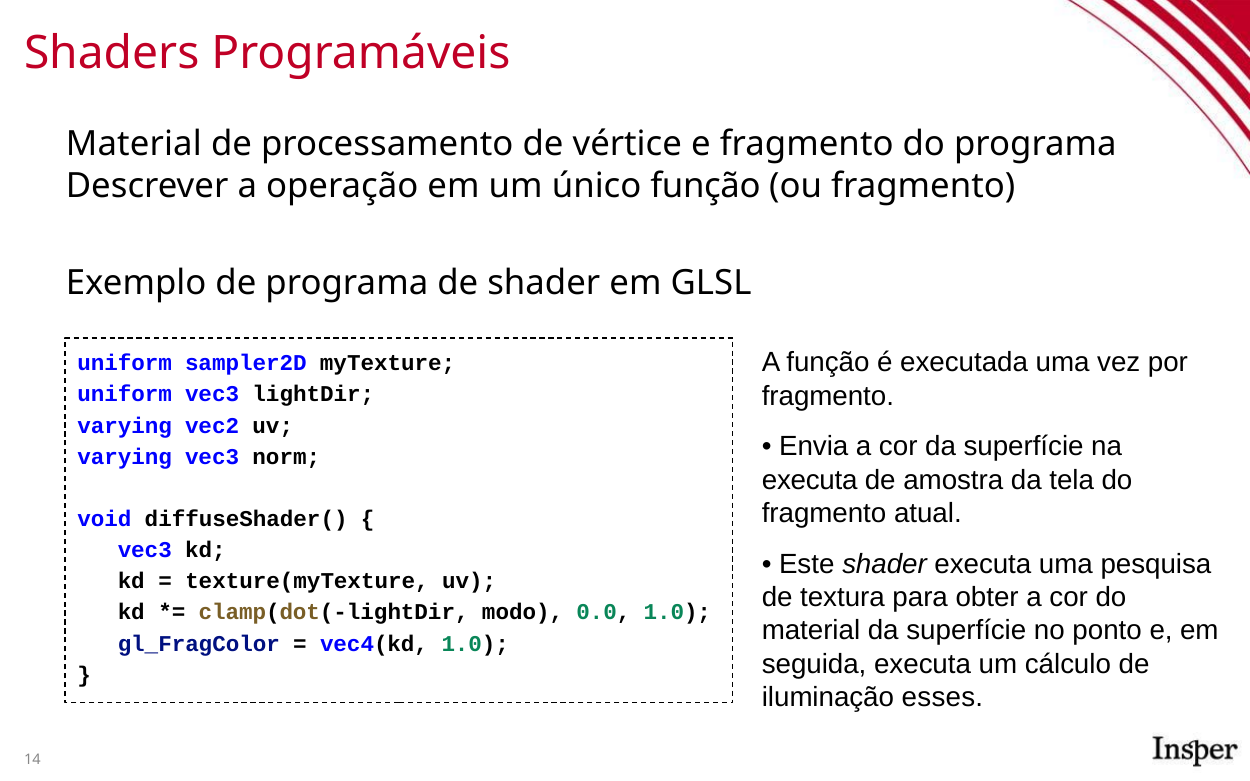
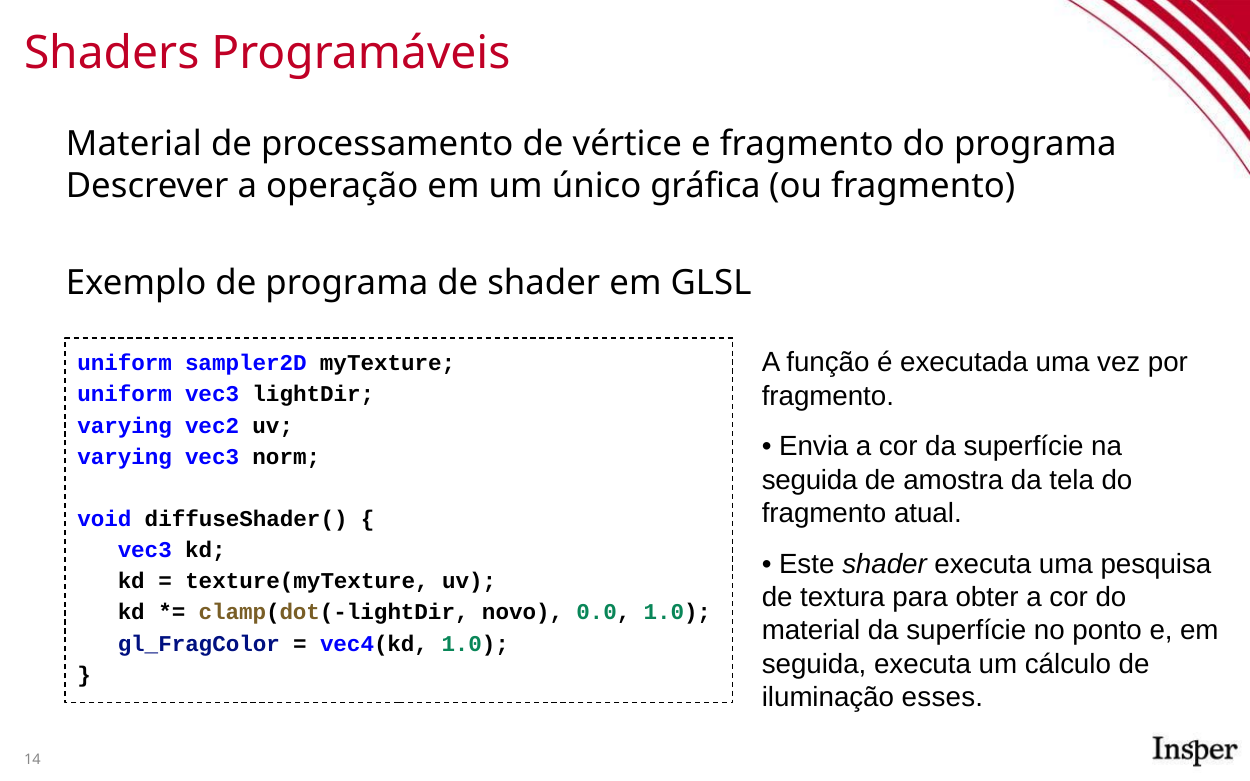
único função: função -> gráfica (705, 186)
executa: executa -> seguida (810, 480)
modo: modo -> novo (523, 613)
